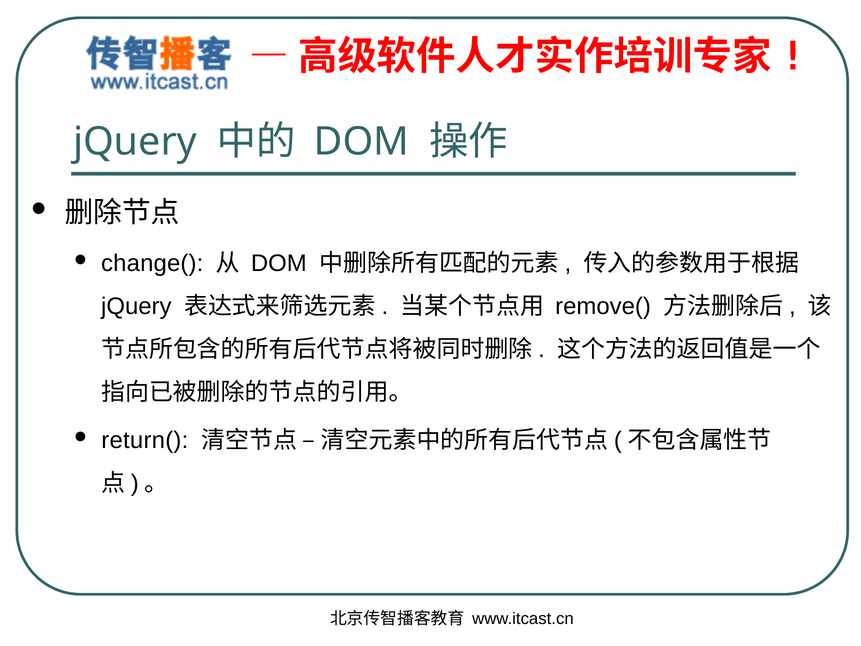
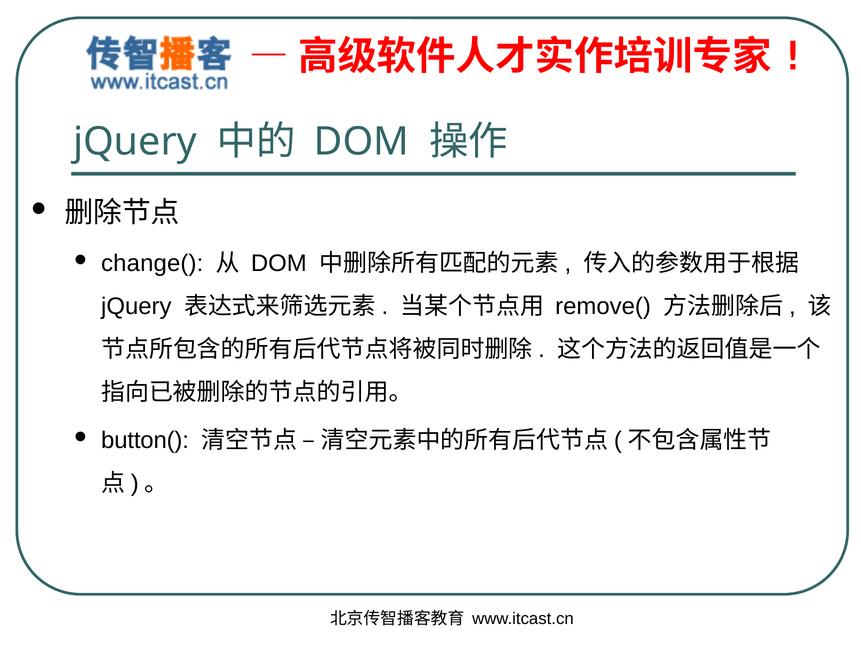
return(: return( -> button( (145, 440)
